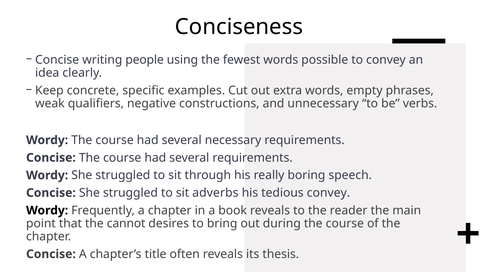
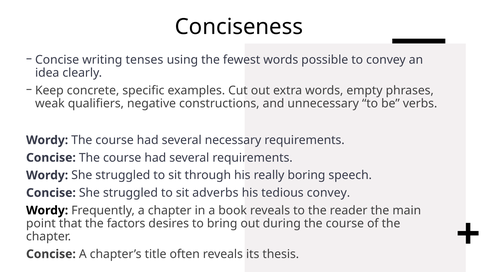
people: people -> tenses (144, 60)
cannot: cannot -> factors (126, 224)
